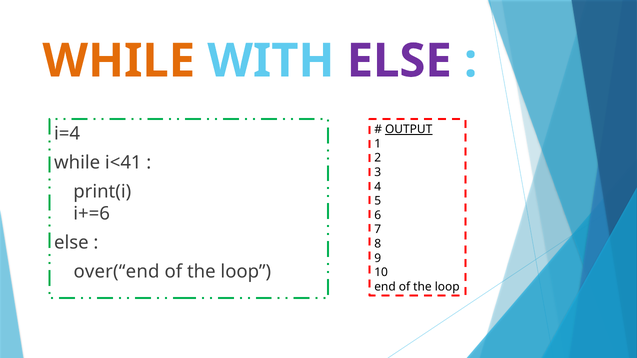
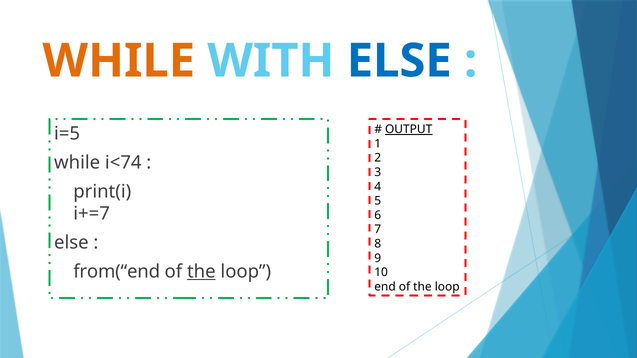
ELSE colour: purple -> blue (399, 61)
i=4: i=4 -> i=5 (67, 134)
i<41: i<41 -> i<74 (123, 163)
i+=6: i+=6 -> i+=7 (92, 214)
over(“end: over(“end -> from(“end (117, 272)
the underline: none -> present (201, 272)
